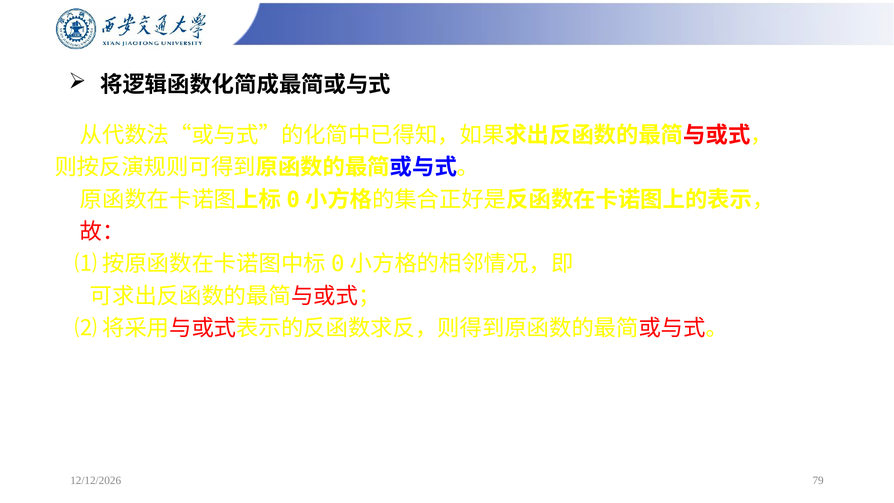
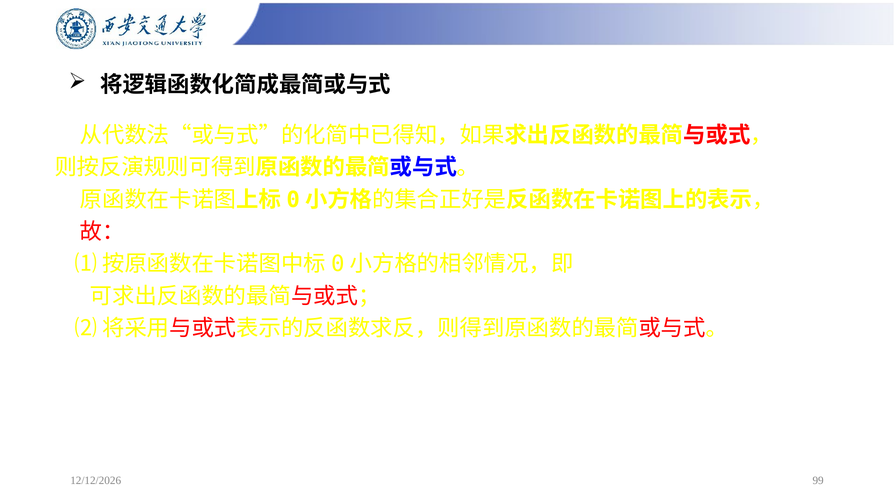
79: 79 -> 99 (818, 480)
